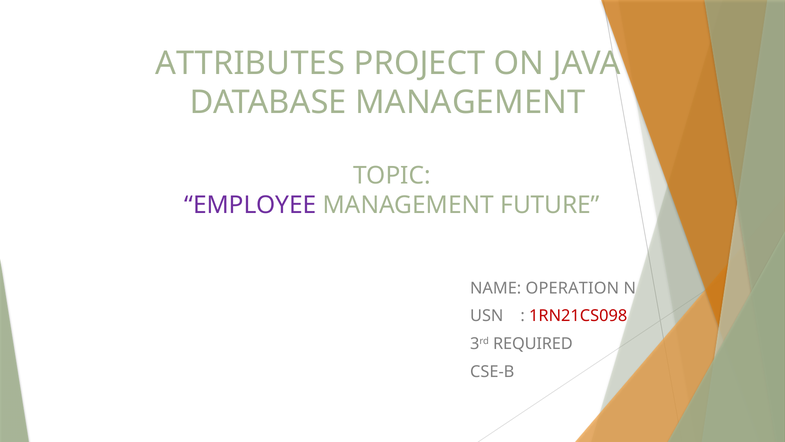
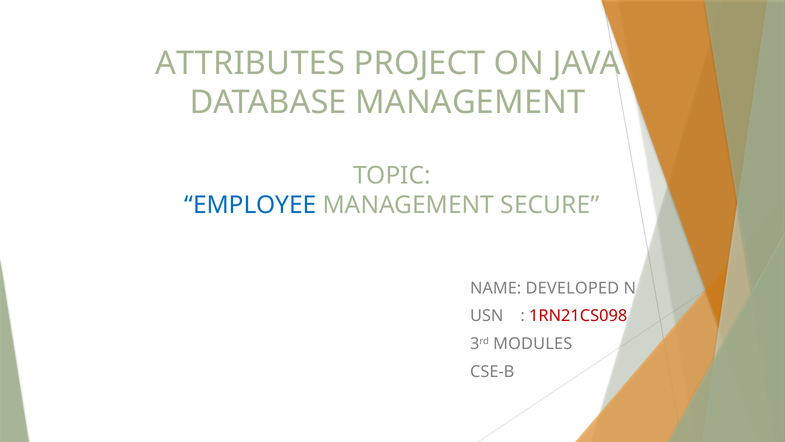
EMPLOYEE colour: purple -> blue (250, 205)
FUTURE: FUTURE -> SECURE (550, 205)
OPERATION: OPERATION -> DEVELOPED (572, 288)
REQUIRED: REQUIRED -> MODULES (533, 344)
